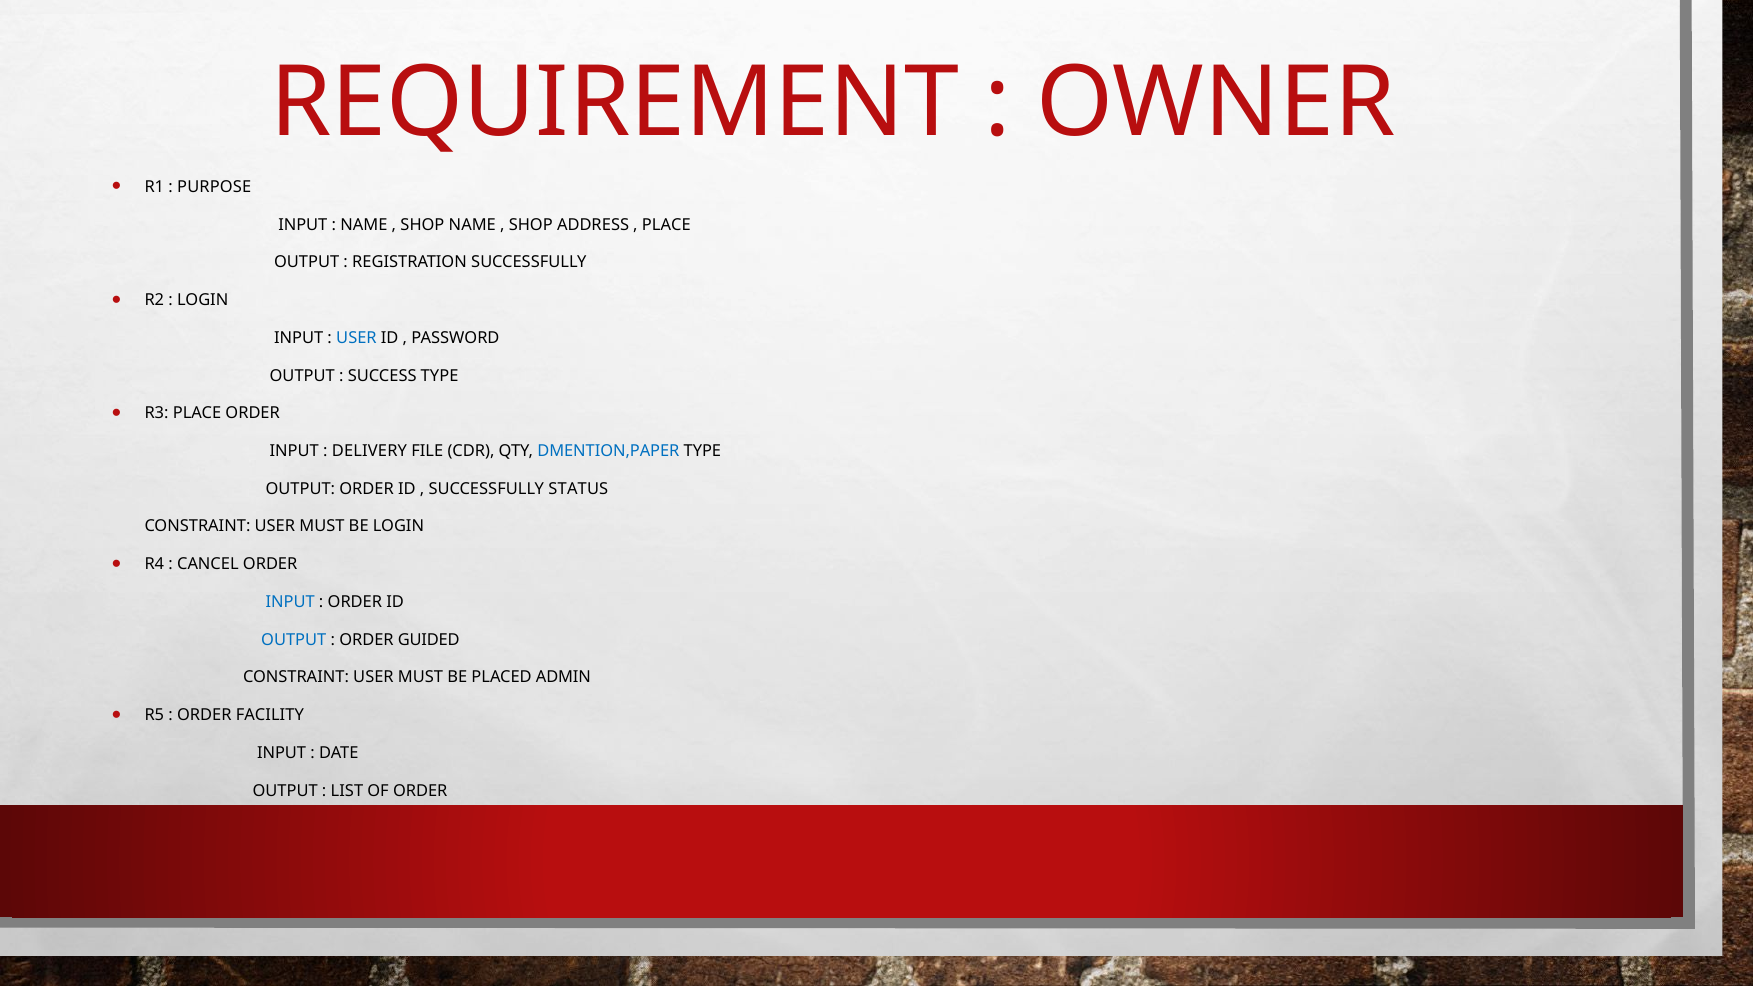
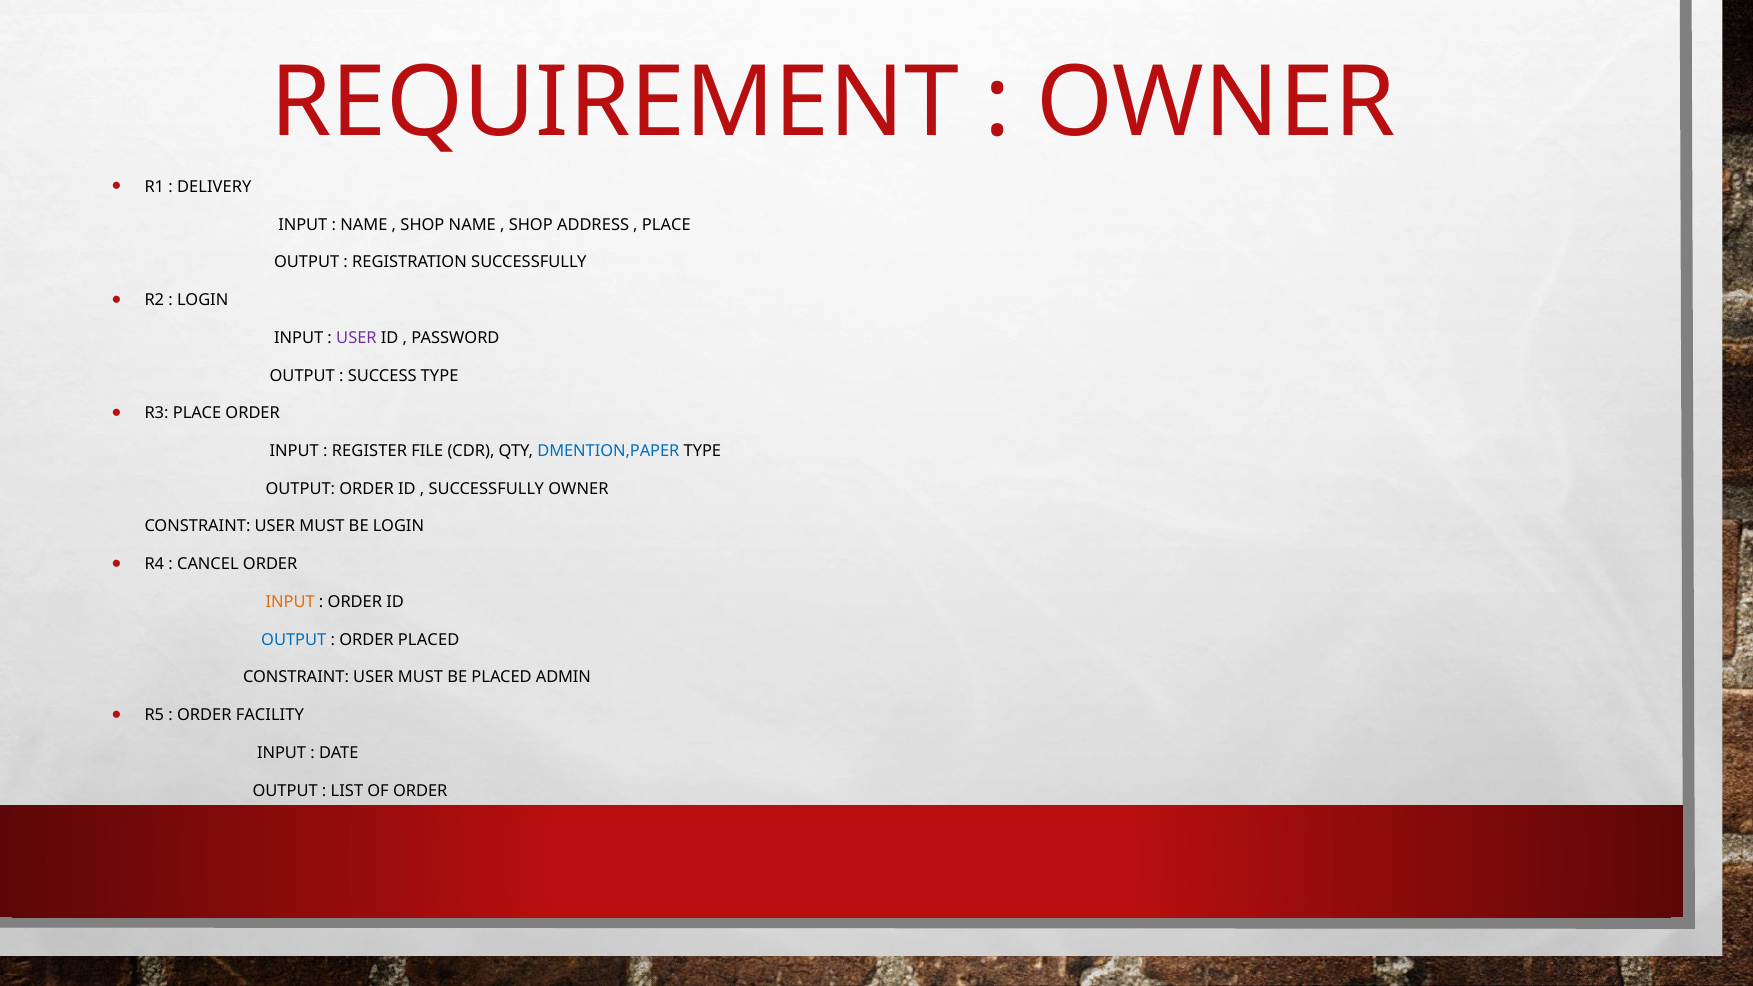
PURPOSE: PURPOSE -> DELIVERY (214, 187)
USER colour: blue -> purple (356, 338)
DELIVERY: DELIVERY -> REGISTER (369, 451)
SUCCESSFULLY STATUS: STATUS -> OWNER (578, 489)
INPUT colour: blue -> orange (290, 602)
ORDER GUIDED: GUIDED -> PLACED (429, 640)
